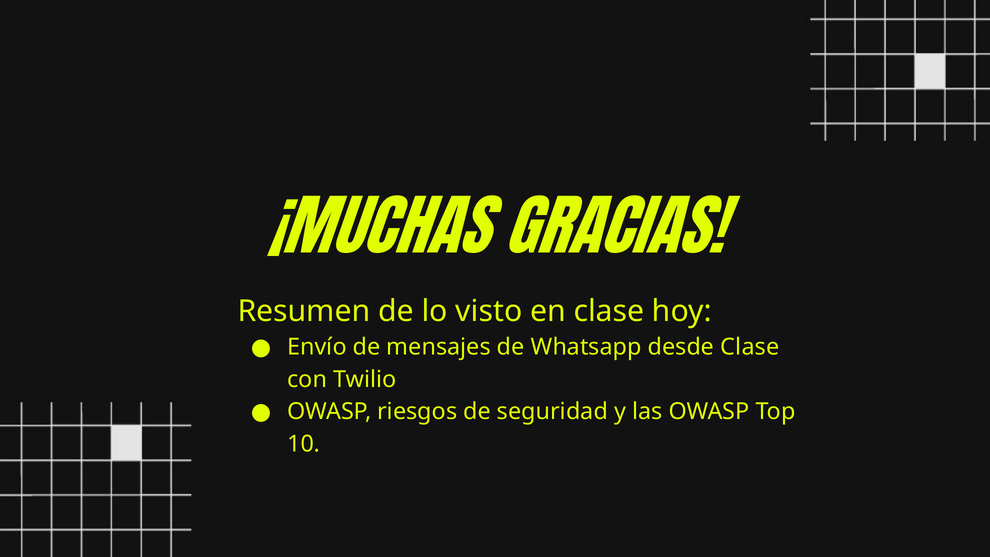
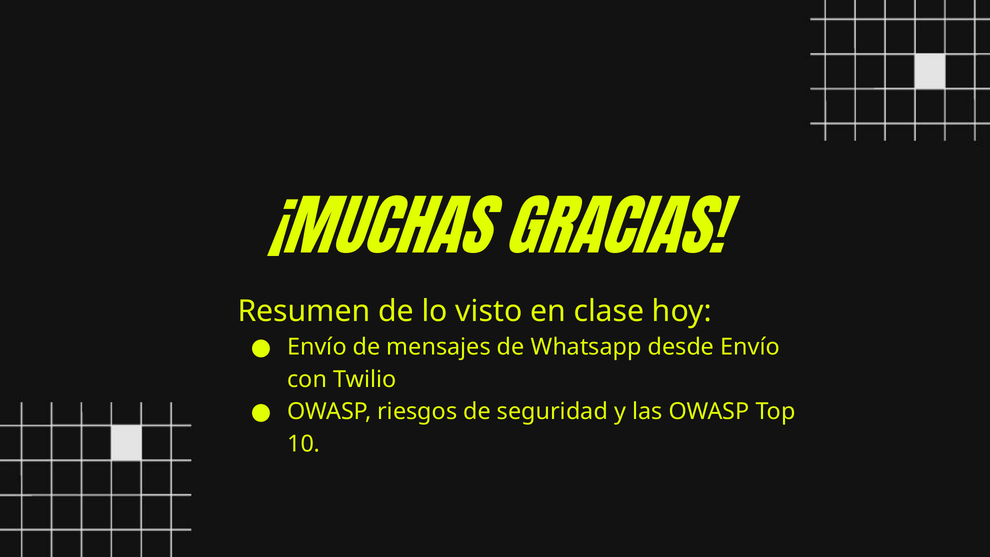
desde Clase: Clase -> Envío (750, 347)
